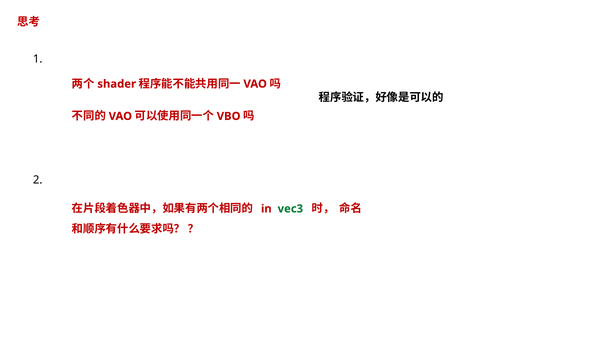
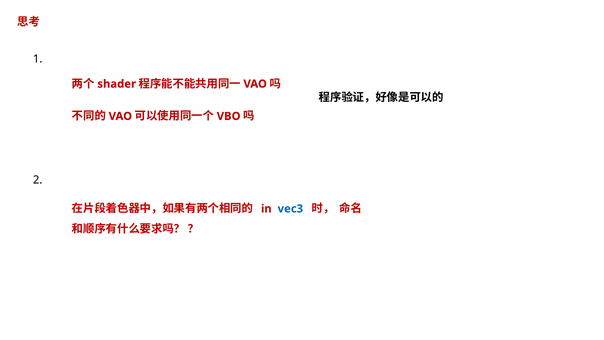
vec3 colour: green -> blue (290, 209)
